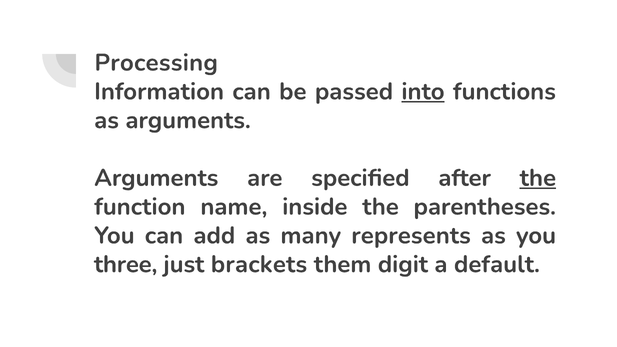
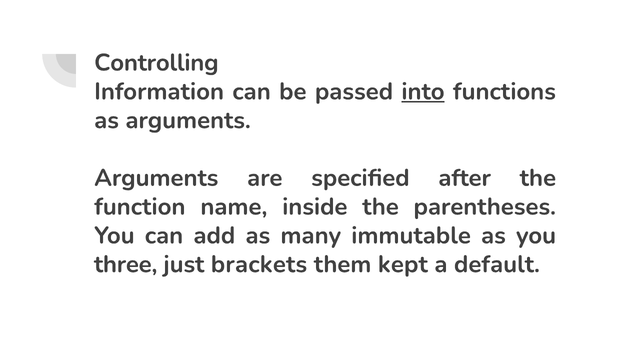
Processing: Processing -> Controlling (156, 63)
the underline: present -> none (538, 178)
represents: represents -> immutable (411, 236)
digit: digit -> kept (403, 264)
